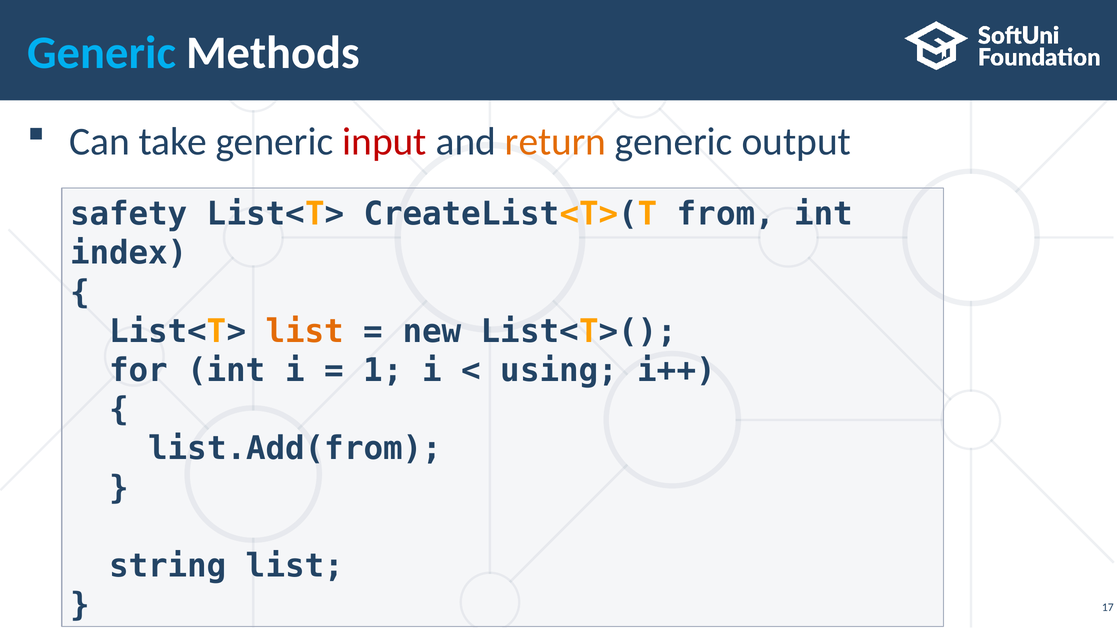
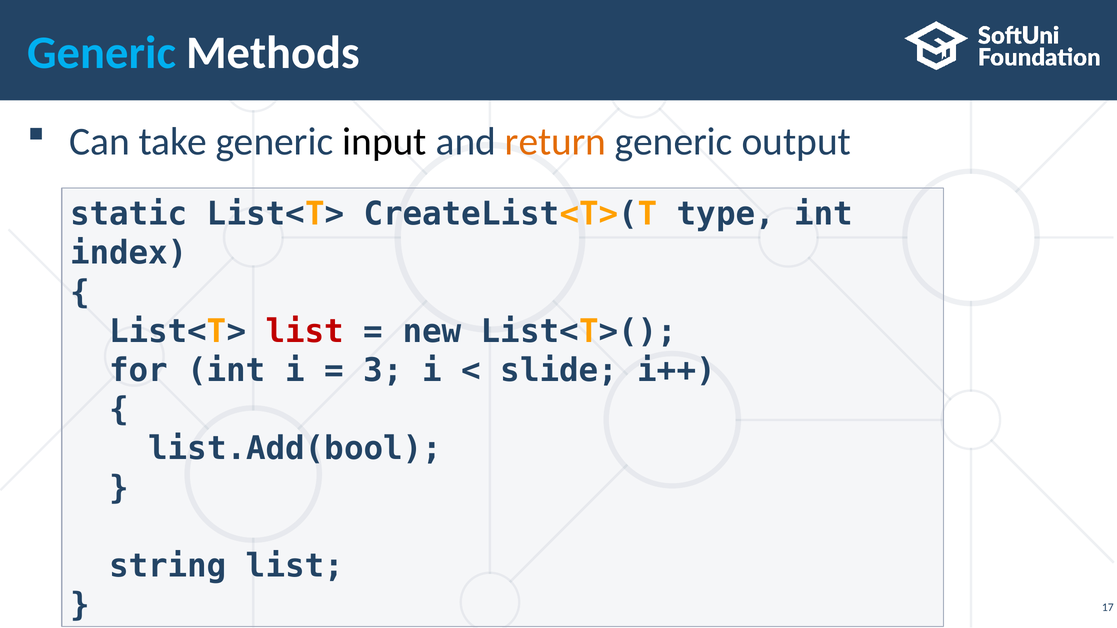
input colour: red -> black (384, 142)
safety: safety -> static (129, 214)
from: from -> type (726, 214)
list colour: orange -> red (305, 332)
1: 1 -> 3 (383, 371)
using: using -> slide (559, 371)
list.Add(from: list.Add(from -> list.Add(bool (295, 449)
